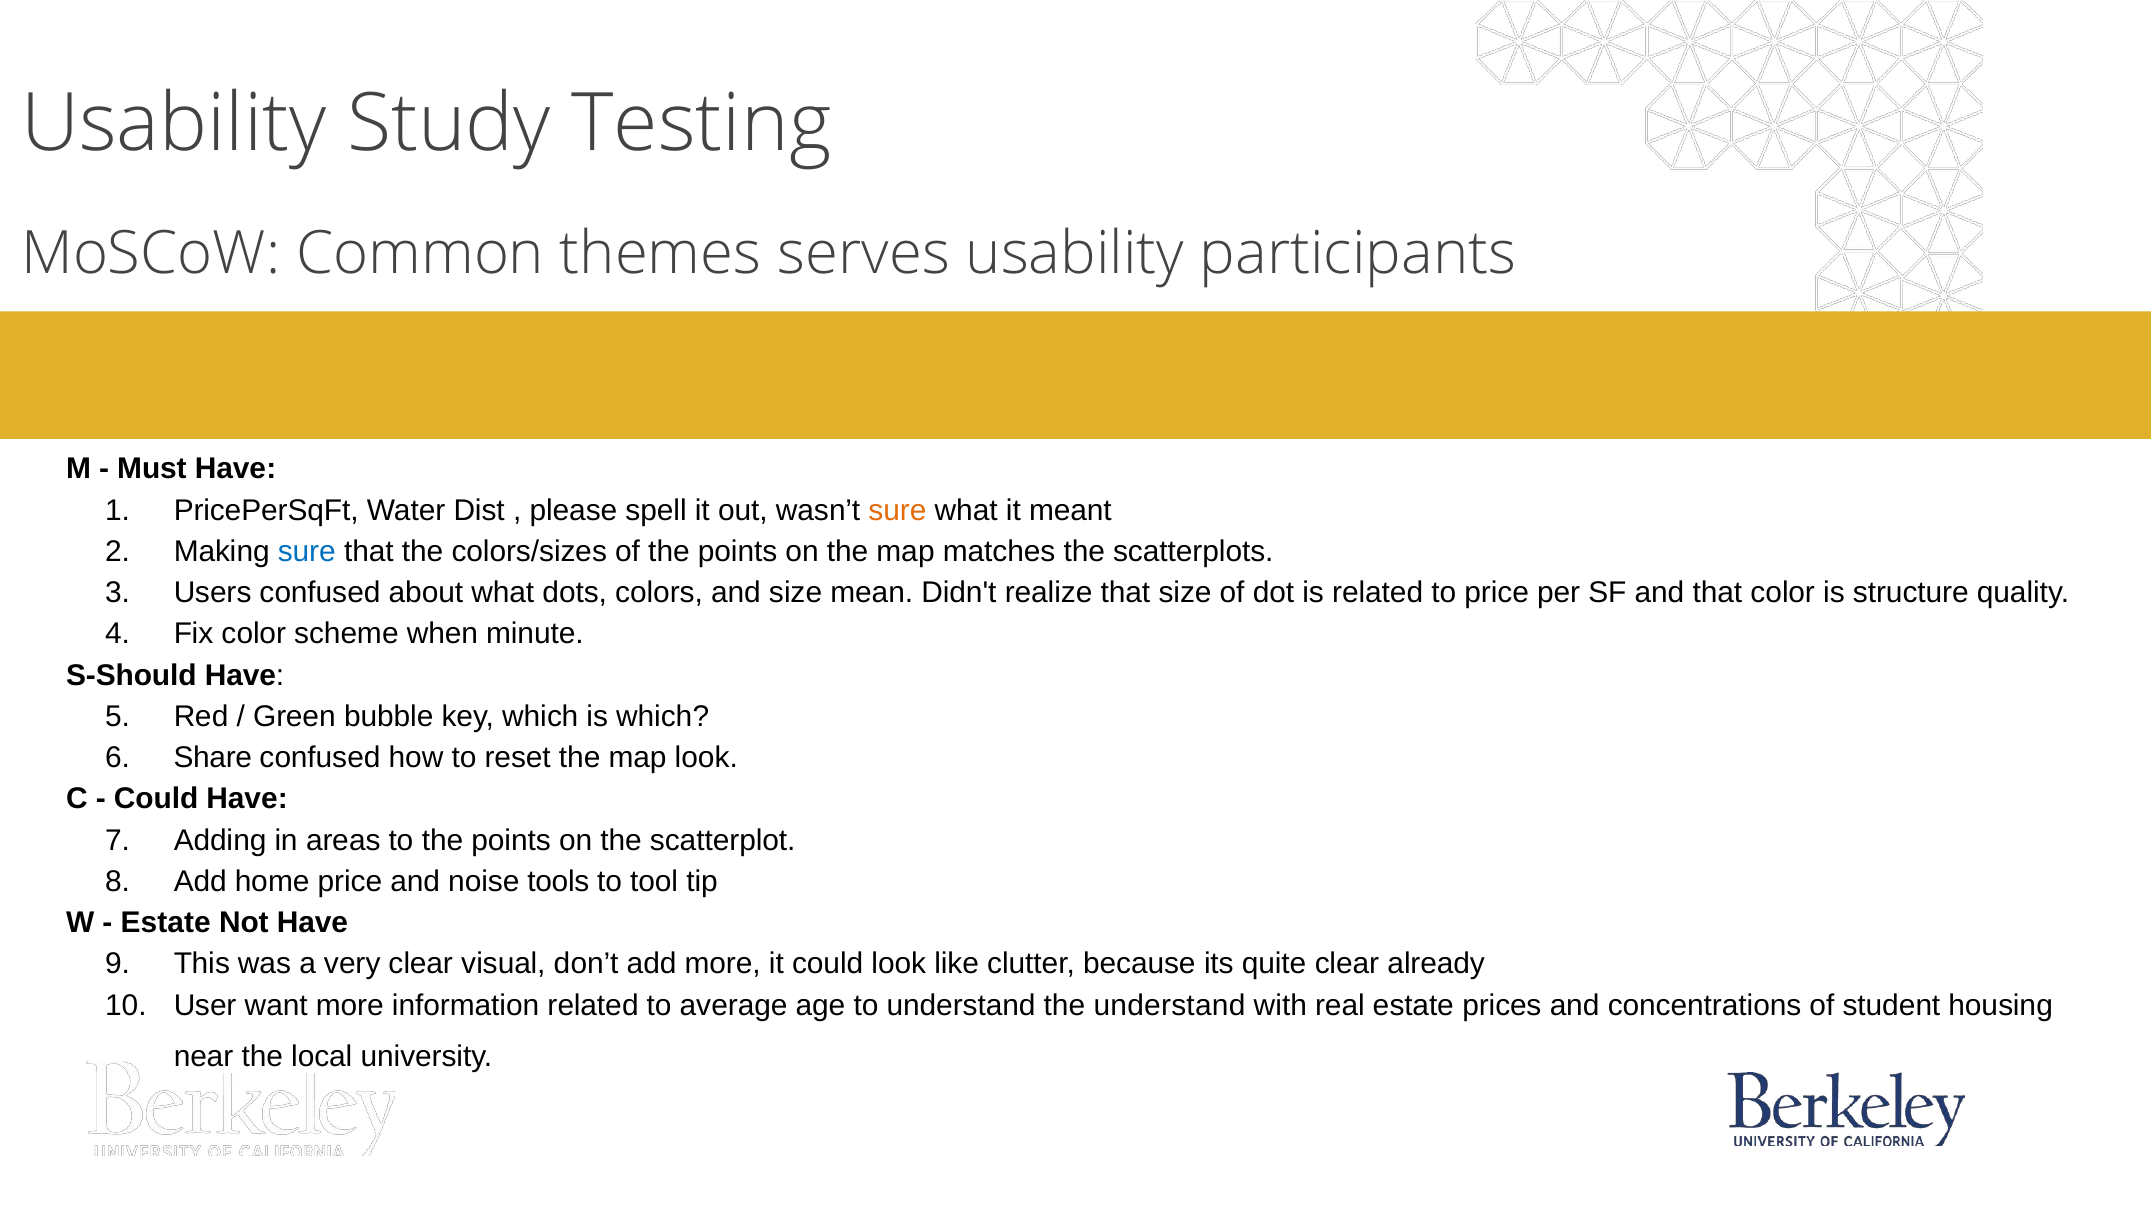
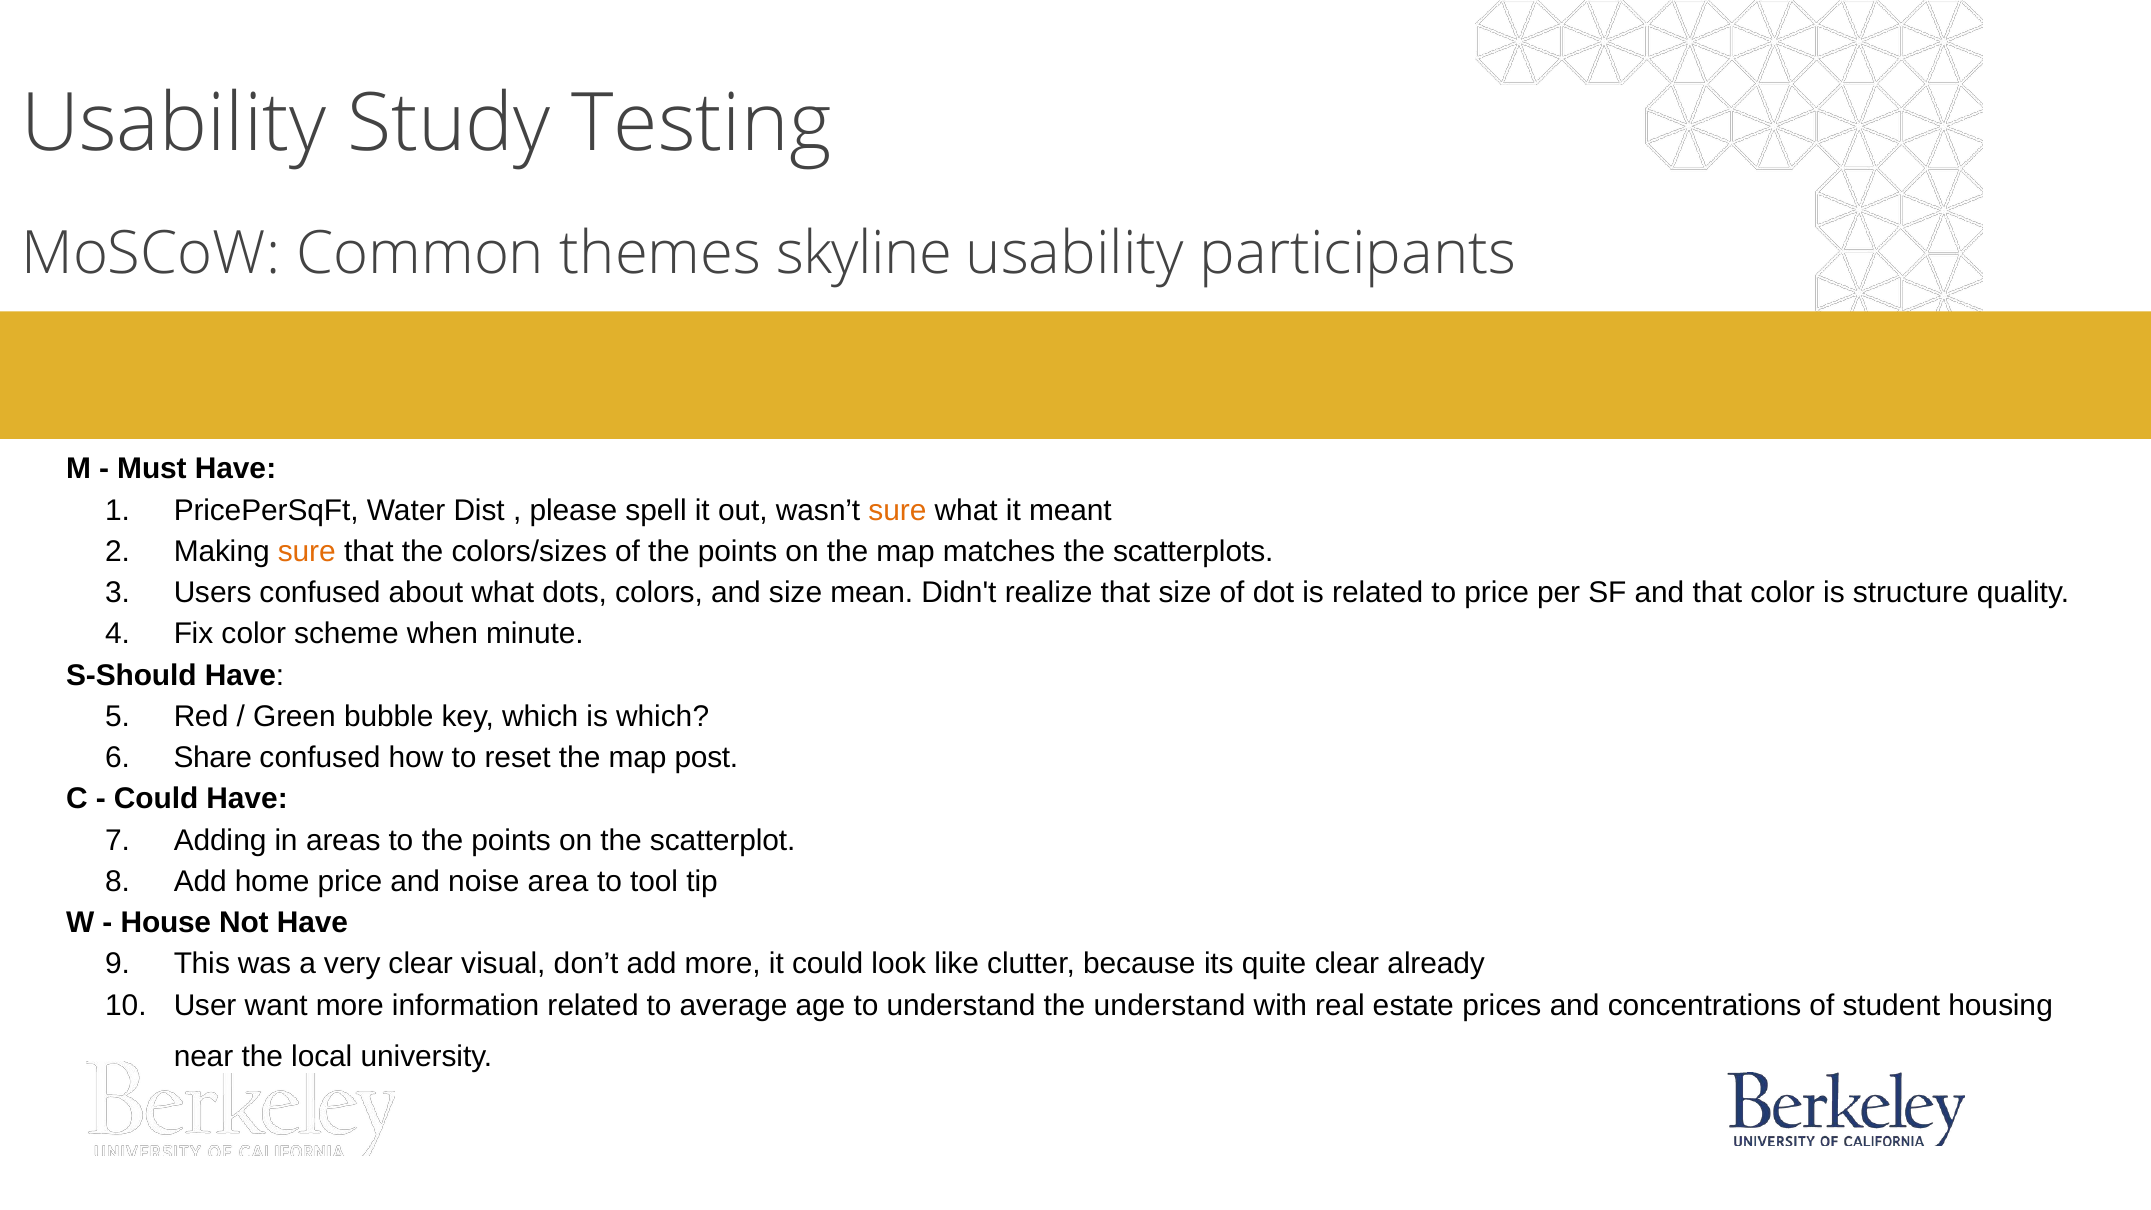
serves: serves -> skyline (864, 253)
sure colour: blue -> orange (307, 552)
map look: look -> post (706, 758)
tools: tools -> area (558, 882)
Estate: Estate -> House (166, 923)
